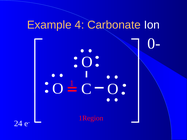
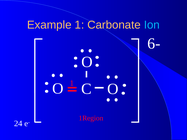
Example 4: 4 -> 1 (79, 25)
Ion colour: white -> light blue (152, 25)
0-: 0- -> 6- (154, 44)
